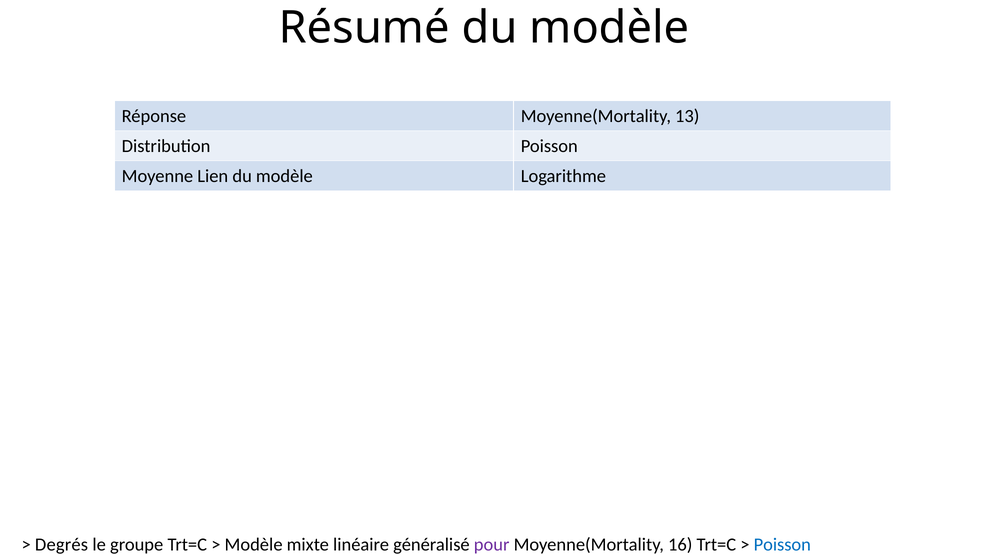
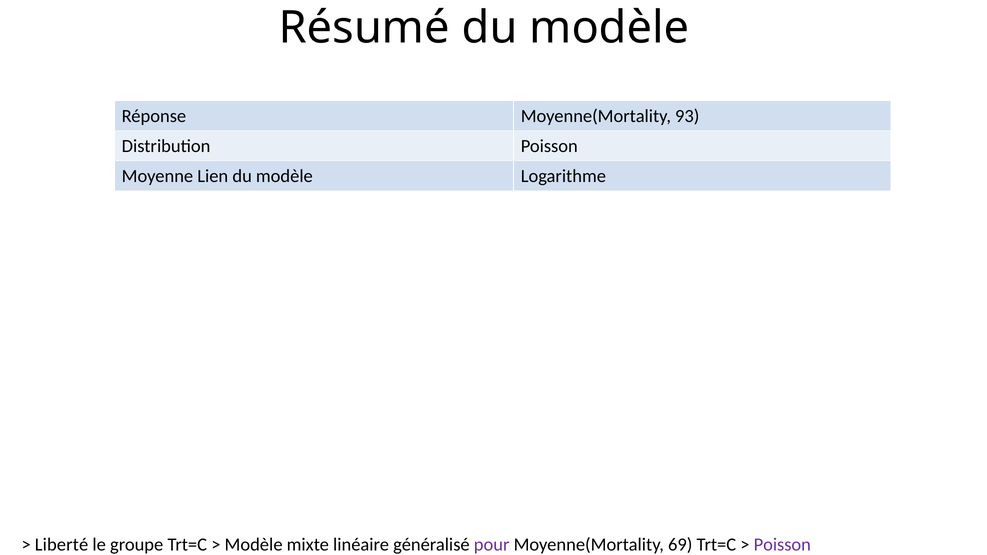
13: 13 -> 93 (687, 116)
Degrés: Degrés -> Liberté (62, 545)
16: 16 -> 69 (680, 545)
Poisson colour: blue -> purple (782, 545)
